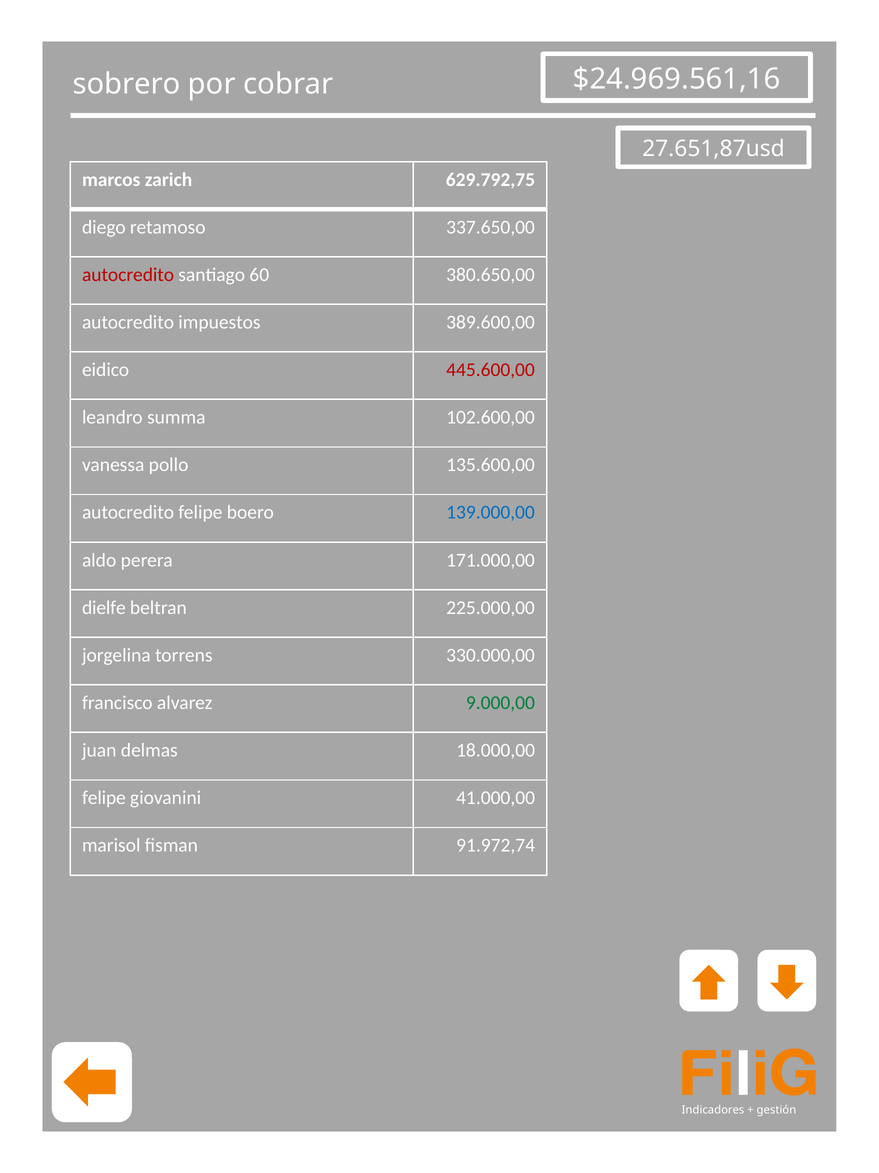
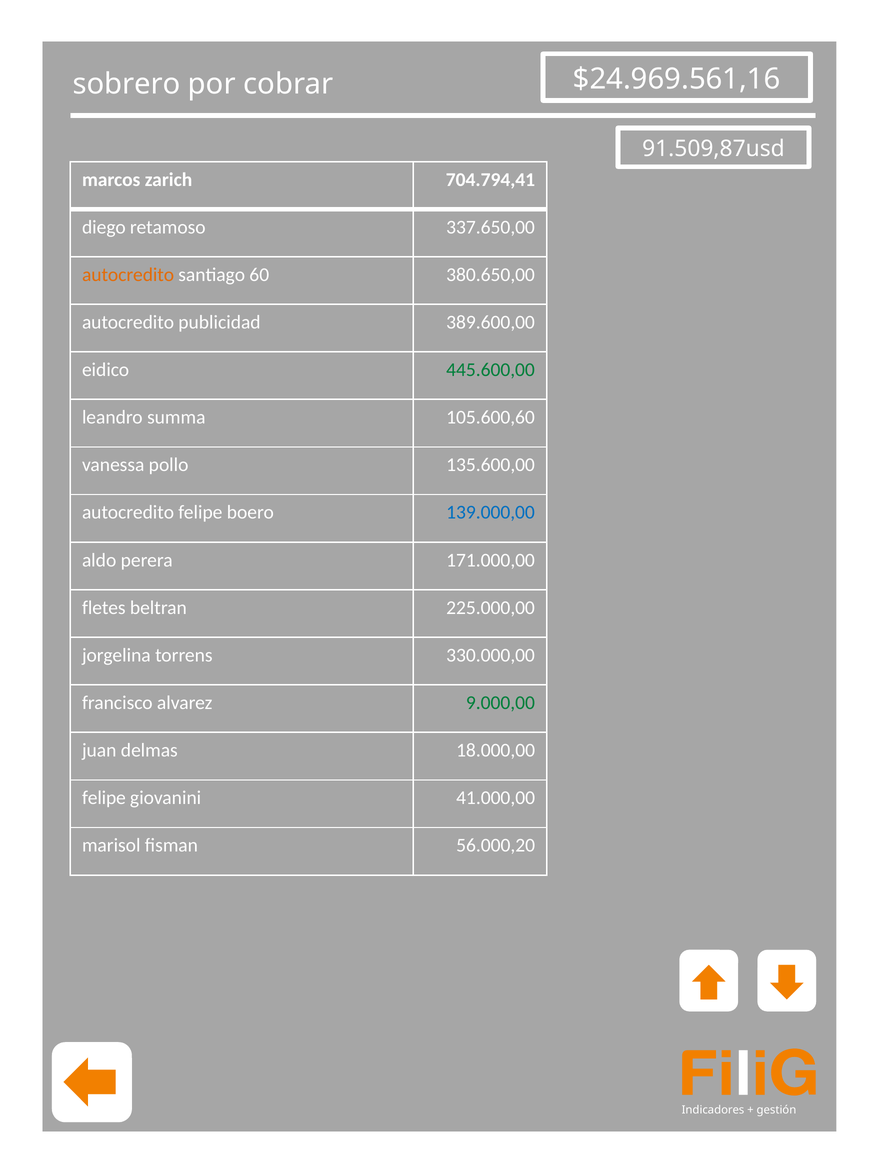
27.651,87usd: 27.651,87usd -> 91.509,87usd (713, 149)
629.792,75: 629.792,75 -> 704.794,41 (490, 179)
autocredito colour: red -> orange (128, 274)
impuestos: impuestos -> publicidad (219, 322)
445.600,00 colour: red -> green (491, 370)
102.600,00: 102.600,00 -> 105.600,60 (491, 417)
dielfe: dielfe -> fletes (104, 607)
91.972,74: 91.972,74 -> 56.000,20 (496, 845)
